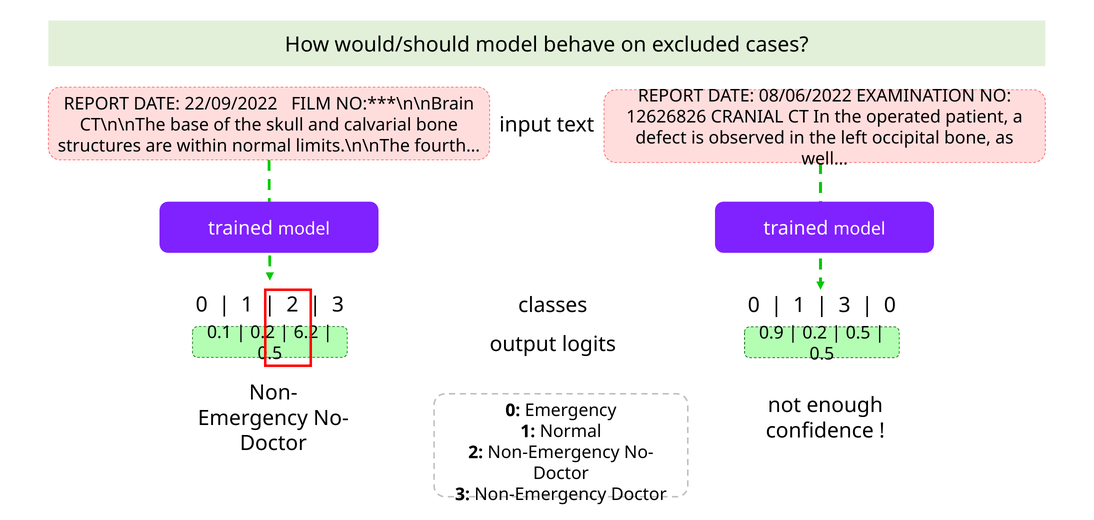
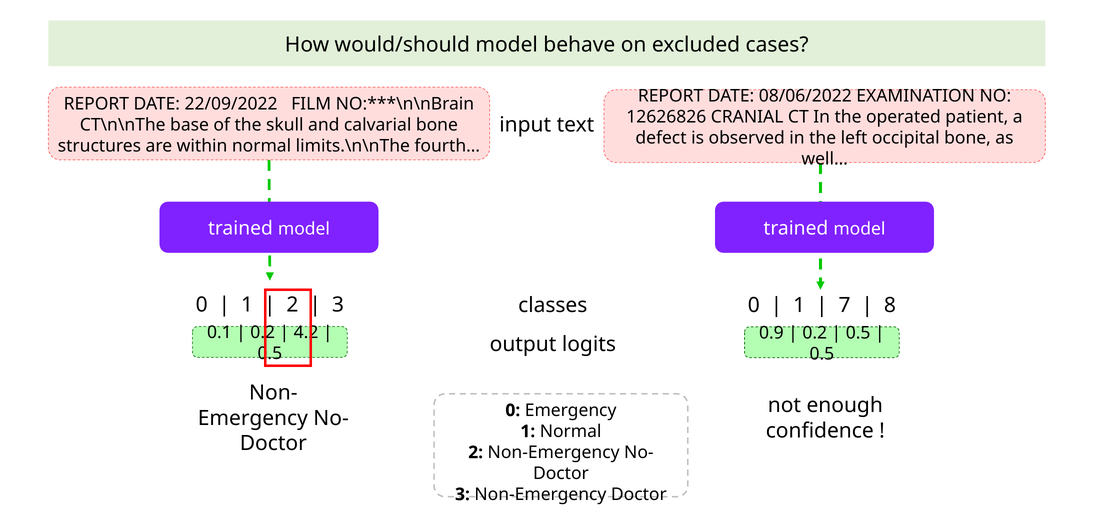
3: 3 -> 7 (845, 305)
0: 0 -> 8 (890, 305)
6.2: 6.2 -> 4.2 (306, 333)
